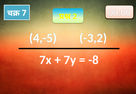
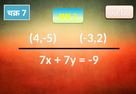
-8: -8 -> -9 (93, 60)
